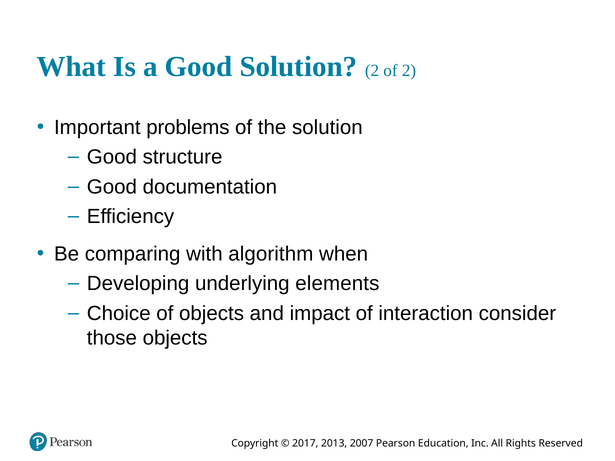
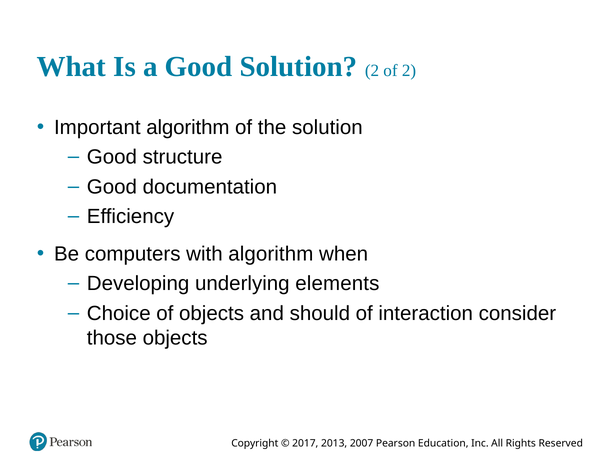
Important problems: problems -> algorithm (188, 128)
comparing: comparing -> computers (133, 254)
impact: impact -> should (320, 314)
